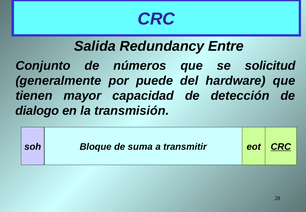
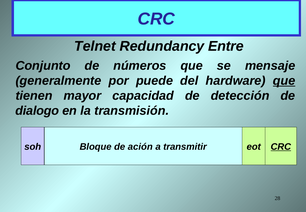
Salida: Salida -> Telnet (95, 46)
solicitud: solicitud -> mensaje (270, 66)
que underline: none -> present (284, 81)
suma: suma -> ación (140, 147)
